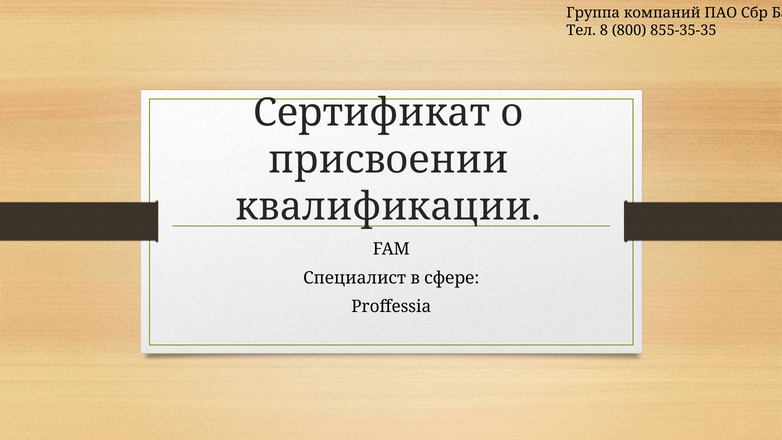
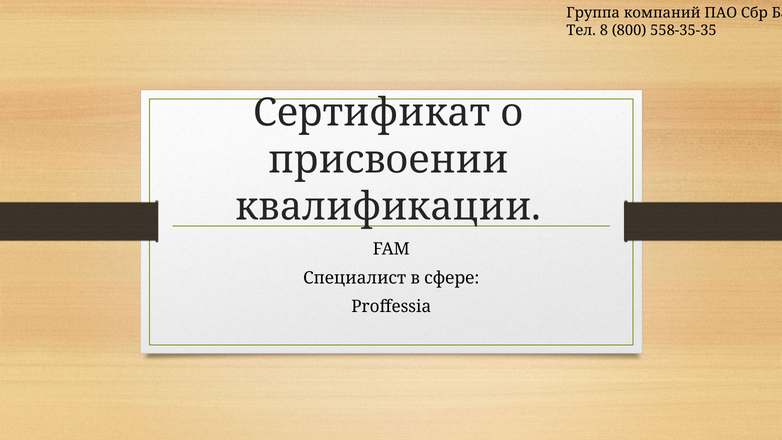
855-35-35: 855-35-35 -> 558-35-35 (683, 30)
